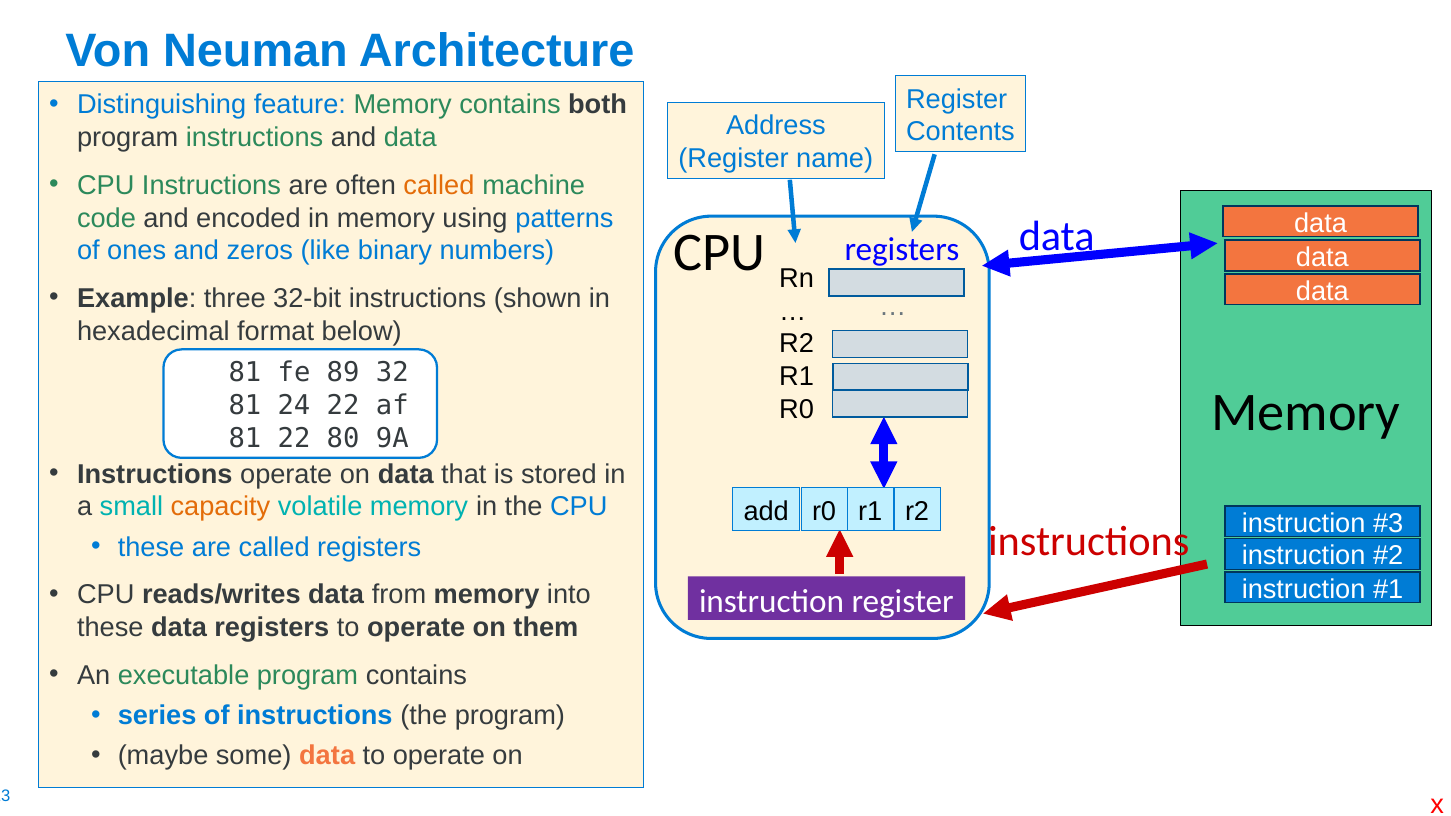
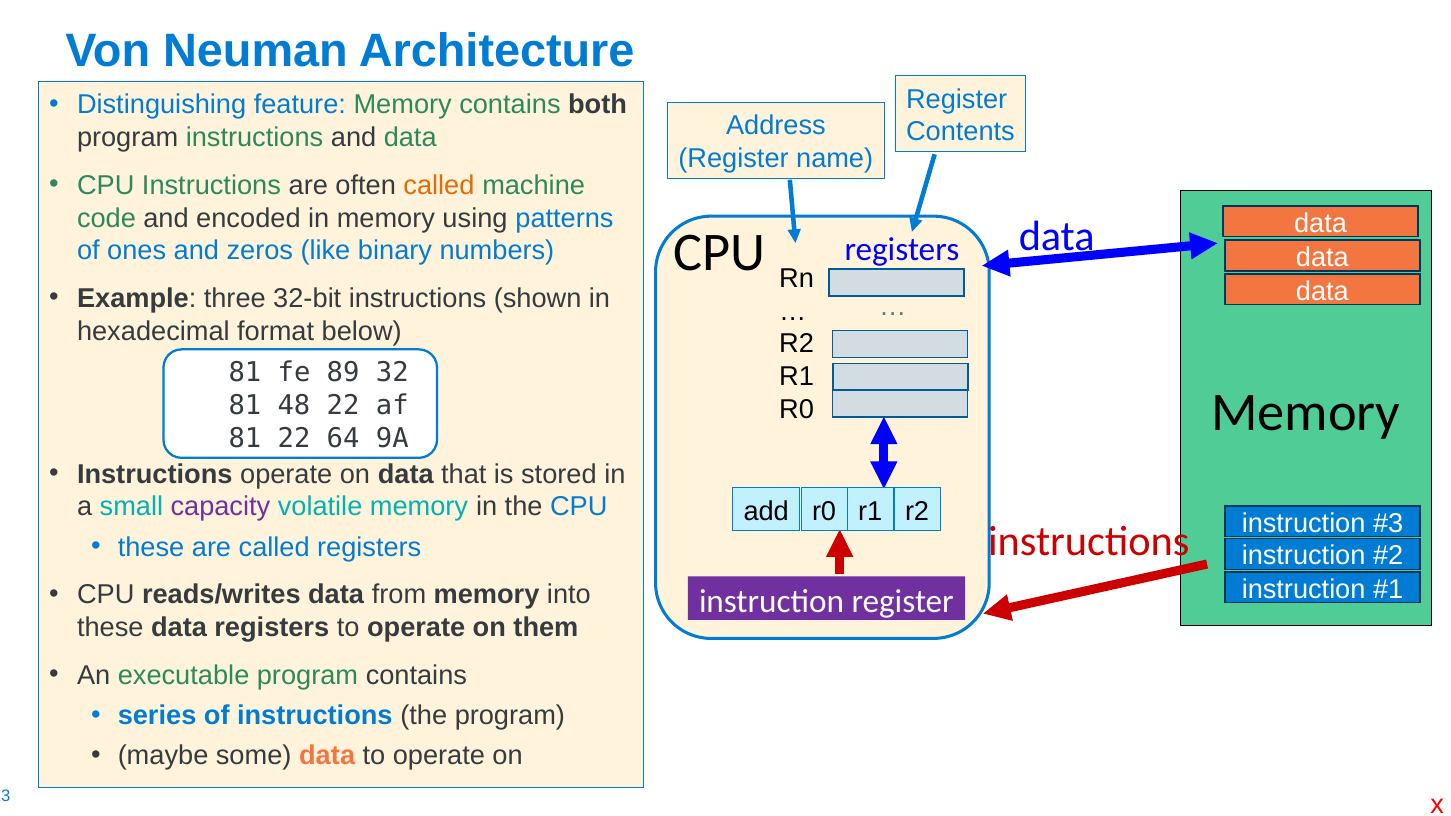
24: 24 -> 48 (294, 406)
80: 80 -> 64 (343, 438)
capacity colour: orange -> purple (220, 507)
